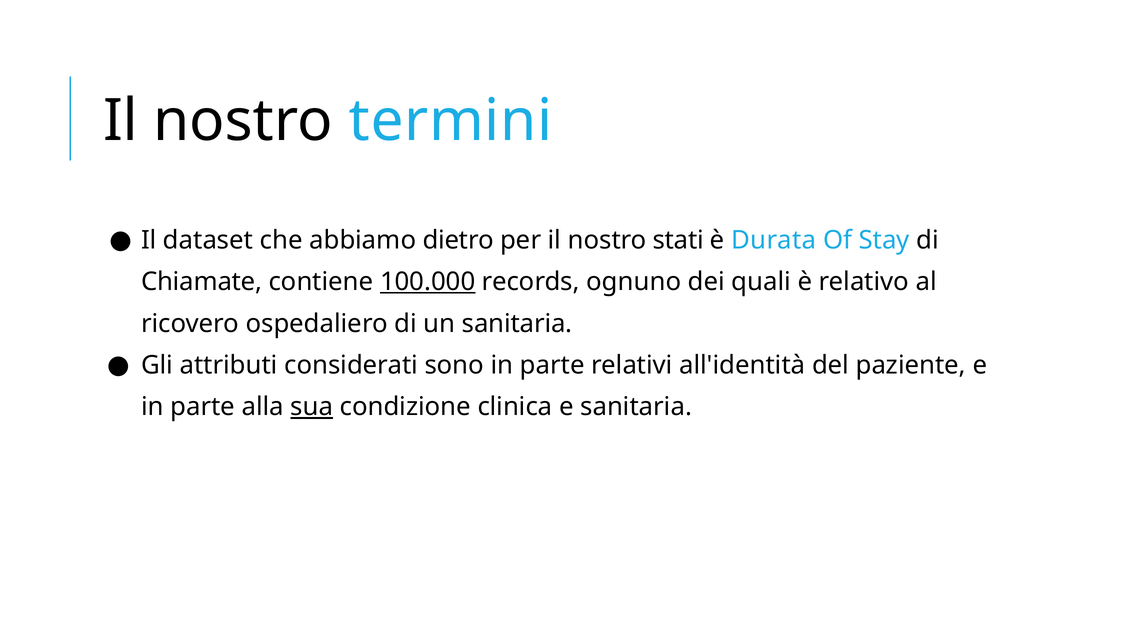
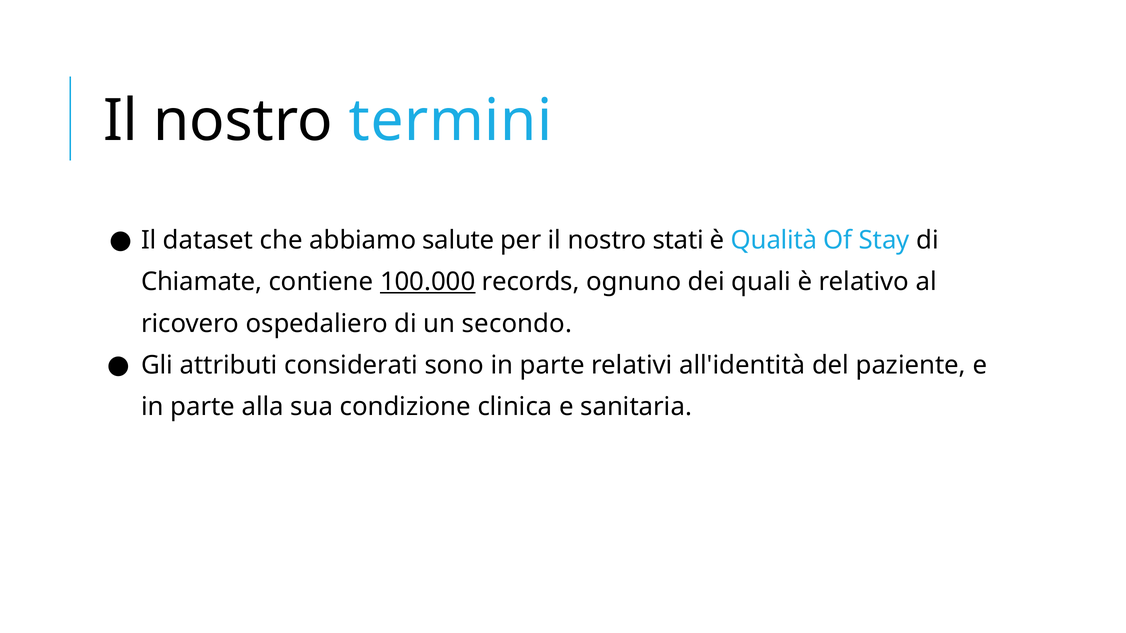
dietro: dietro -> salute (458, 240)
Durata: Durata -> Qualità (774, 240)
un sanitaria: sanitaria -> secondo (517, 324)
sua underline: present -> none (312, 407)
